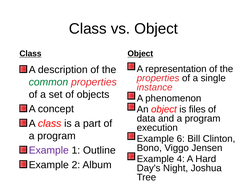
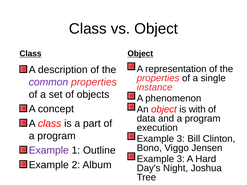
common colour: green -> purple (48, 82)
files: files -> with (197, 109)
6: 6 -> 3 (181, 139)
4: 4 -> 3 (181, 159)
